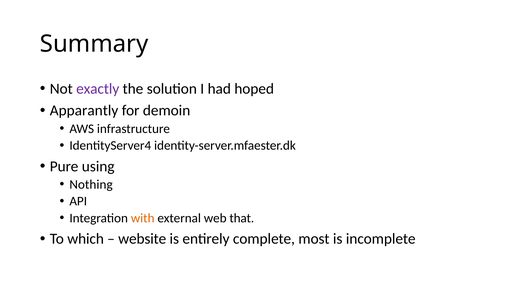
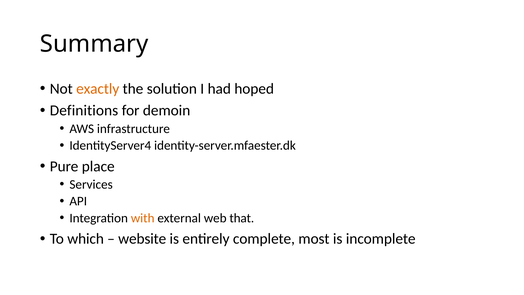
exactly colour: purple -> orange (98, 89)
Apparantly: Apparantly -> Definitions (84, 111)
using: using -> place (98, 166)
Nothing: Nothing -> Services (91, 184)
